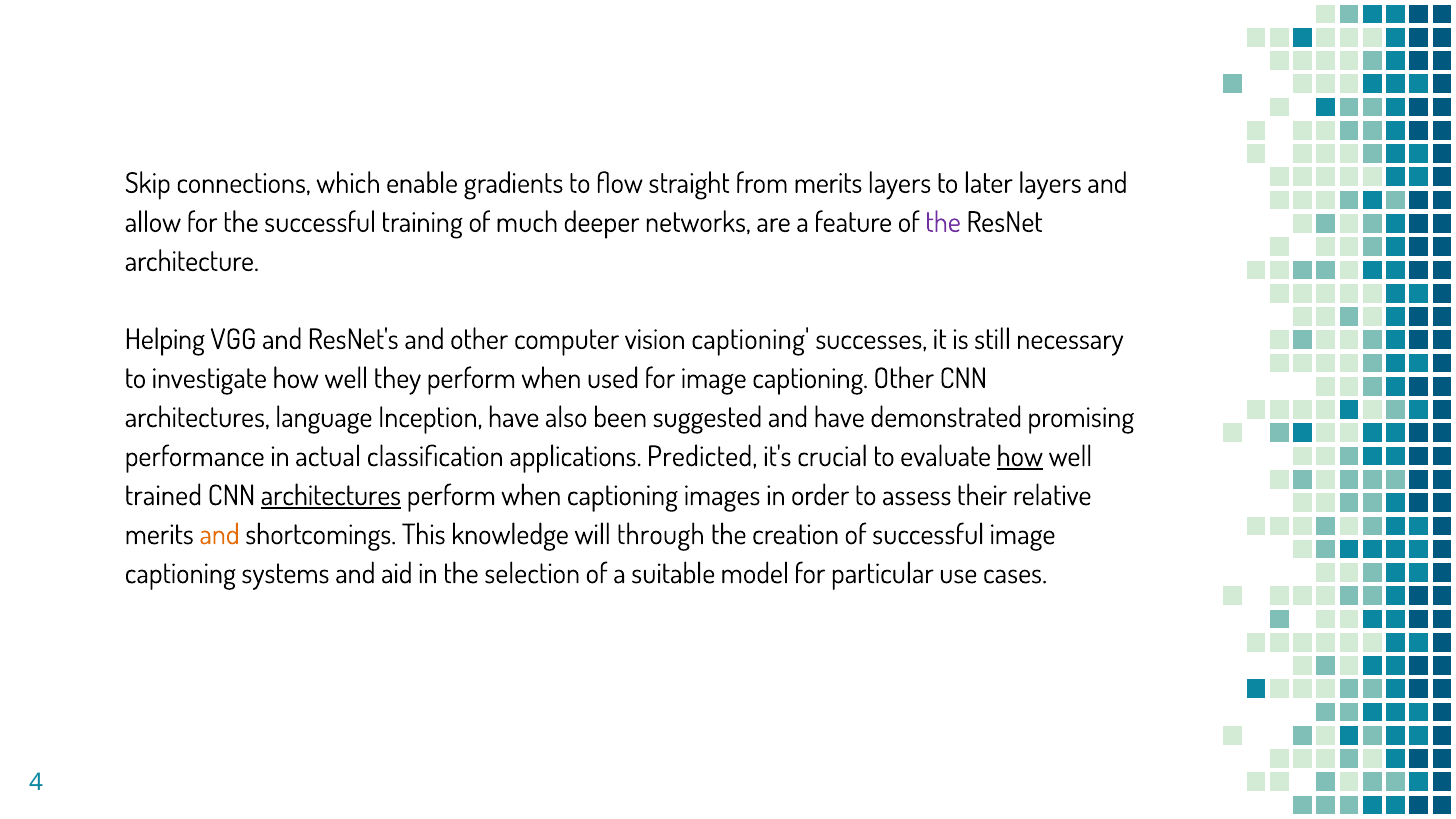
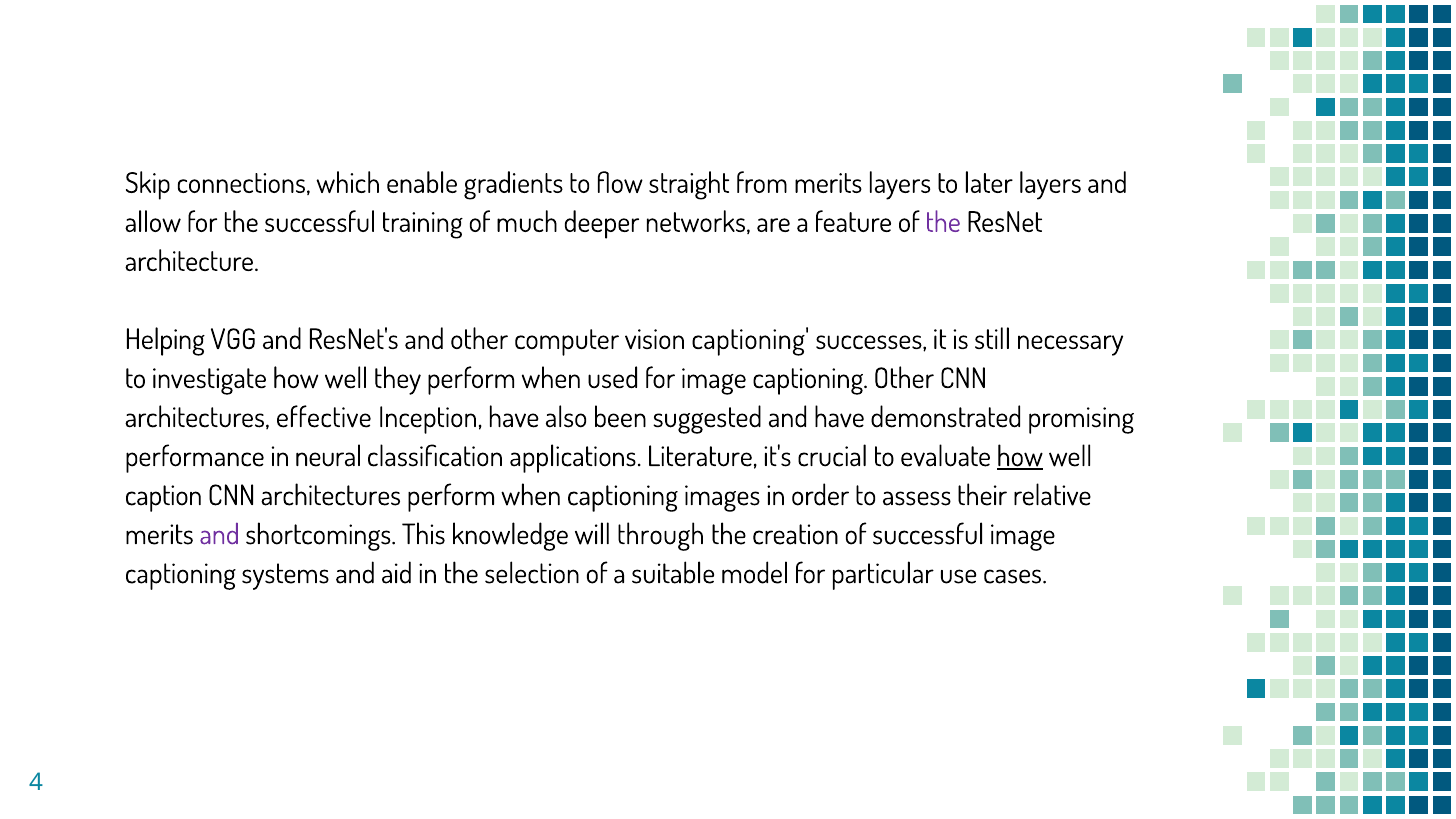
language: language -> effective (324, 418)
actual: actual -> neural (328, 457)
Predicted: Predicted -> Literature (702, 457)
trained: trained -> caption (164, 496)
architectures underline: present -> none (331, 496)
and colour: orange -> purple (220, 535)
